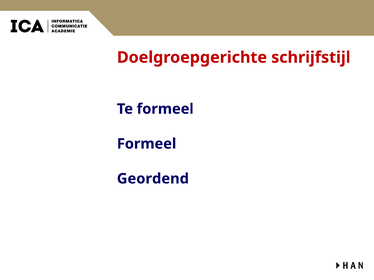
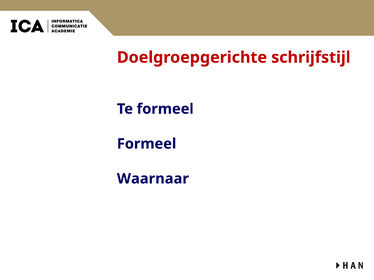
Geordend: Geordend -> Waarnaar (153, 179)
